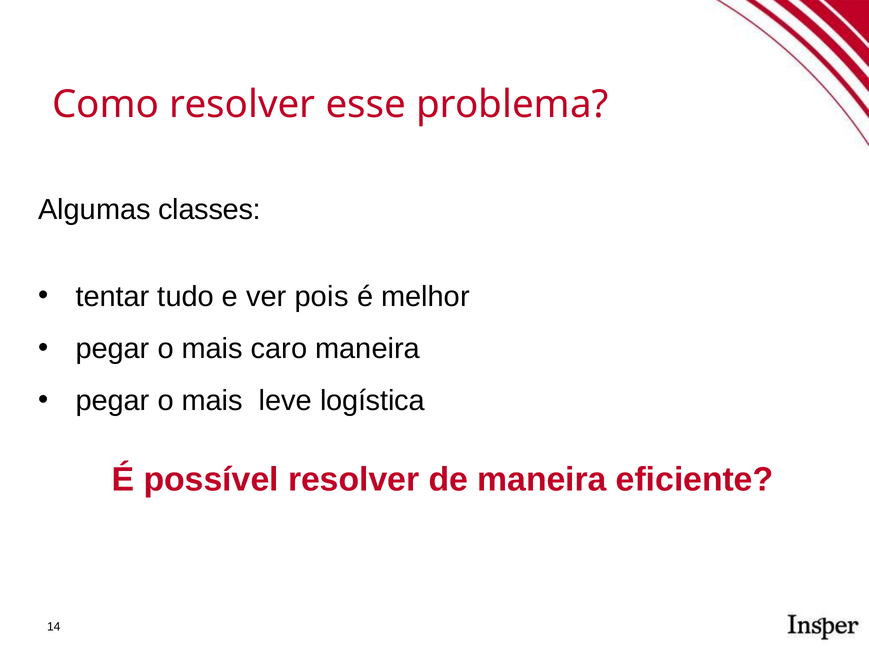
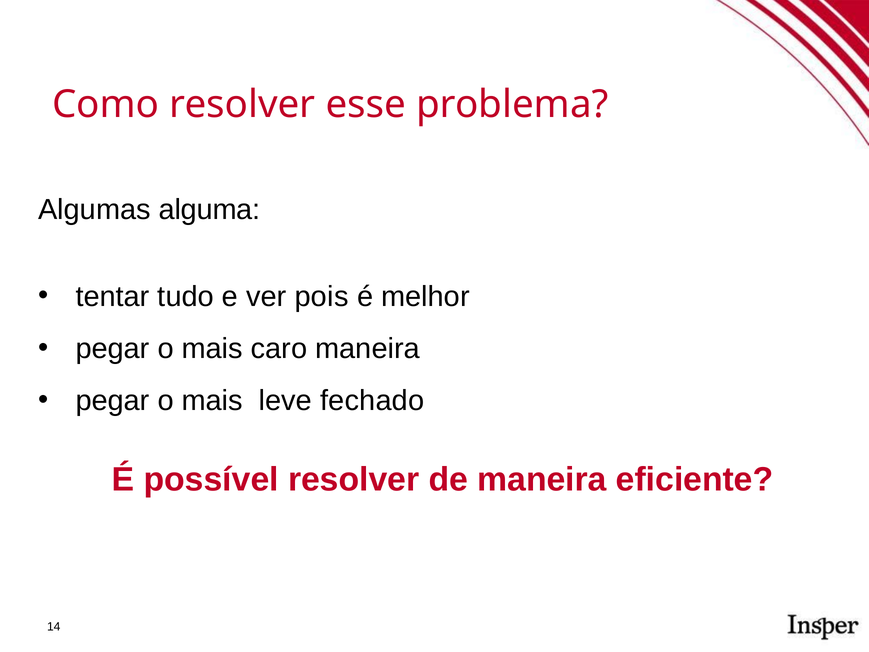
classes: classes -> alguma (210, 209)
logística: logística -> fechado (372, 401)
